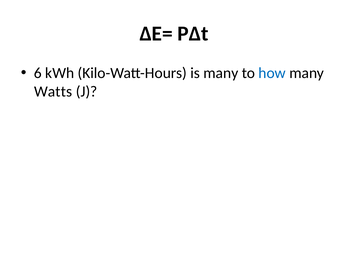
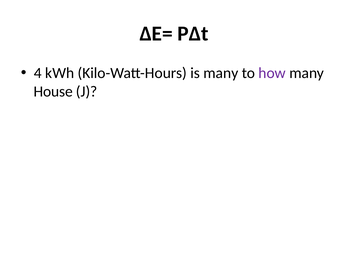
6: 6 -> 4 (38, 73)
how colour: blue -> purple (272, 73)
Watts: Watts -> House (53, 92)
